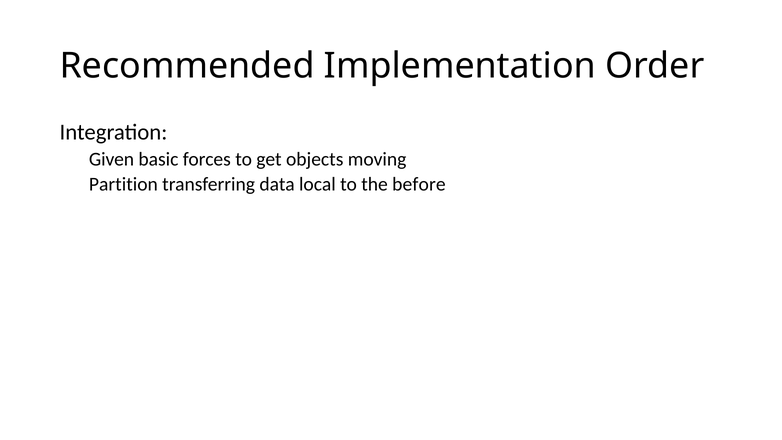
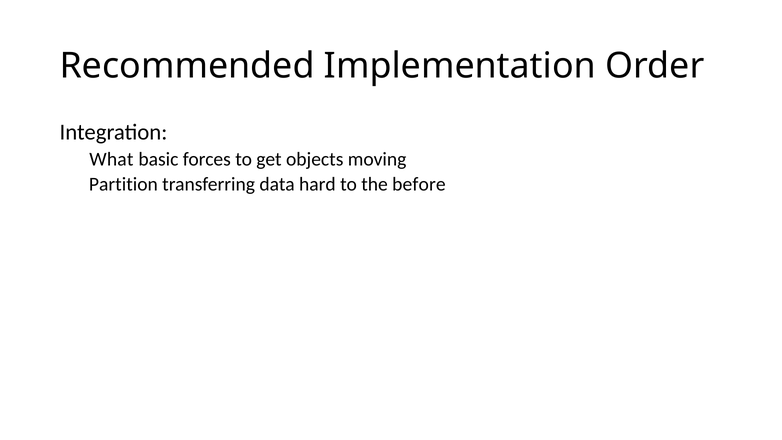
Given: Given -> What (111, 159)
local: local -> hard (317, 184)
